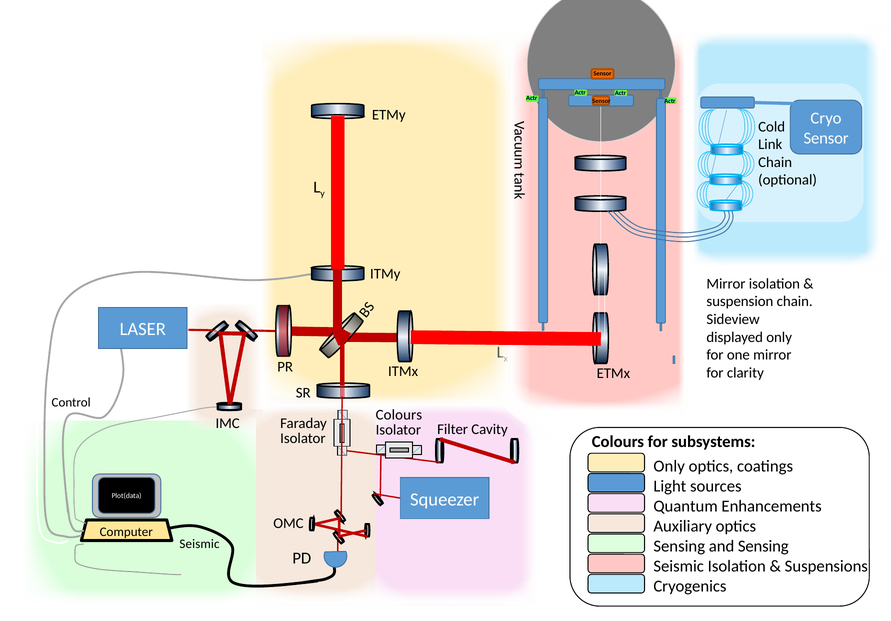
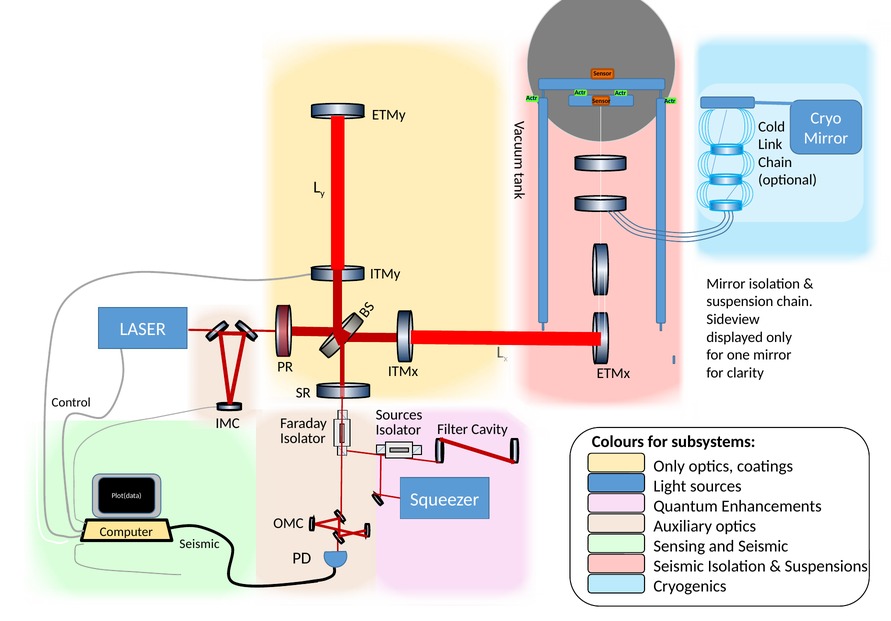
Sensor: Sensor -> Mirror (826, 138)
Colours: Colours -> Sources (399, 415)
and Sensing: Sensing -> Seismic (763, 546)
